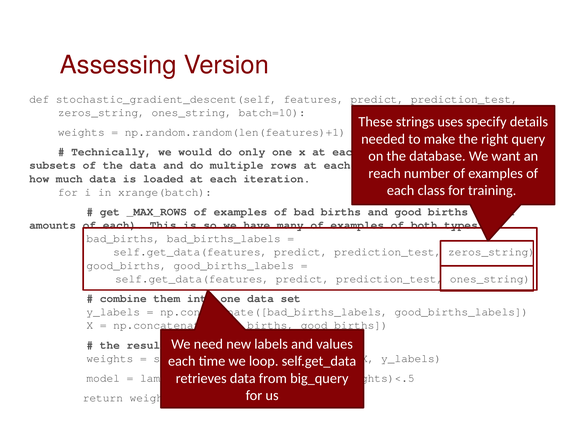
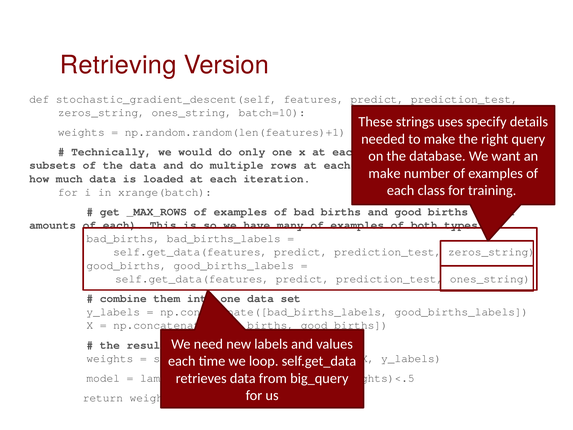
Assessing: Assessing -> Retrieving (118, 65)
reach: reach -> make (384, 173)
